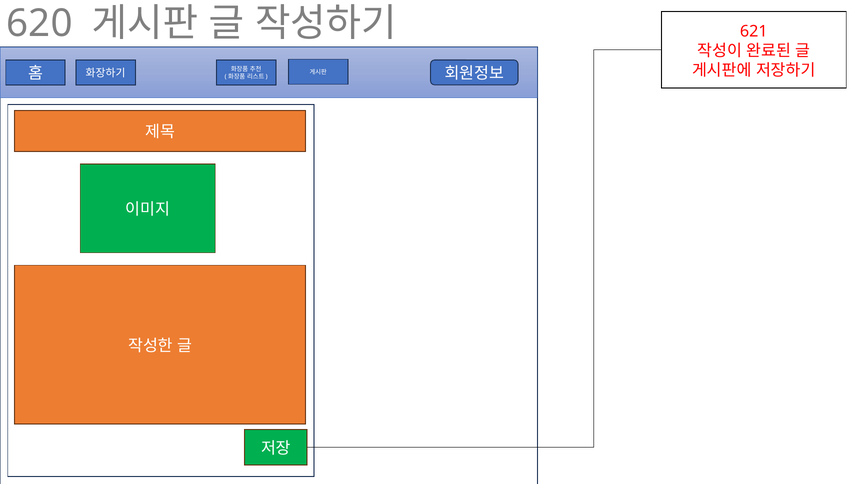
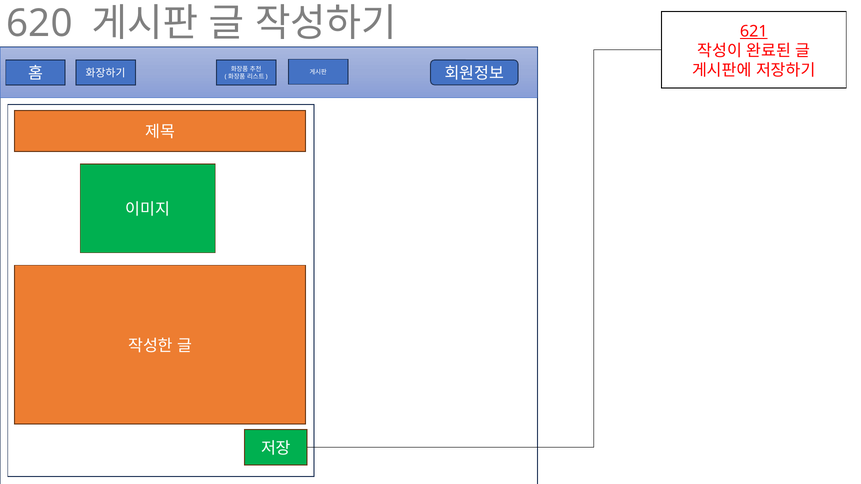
621 underline: none -> present (754, 32)
